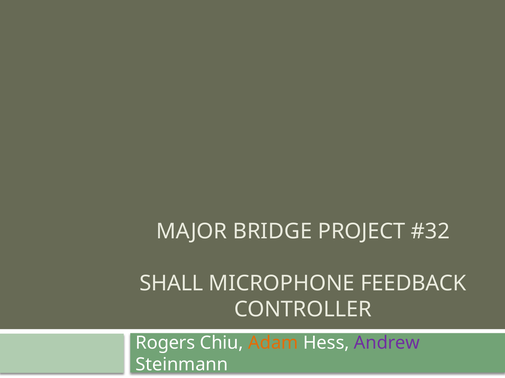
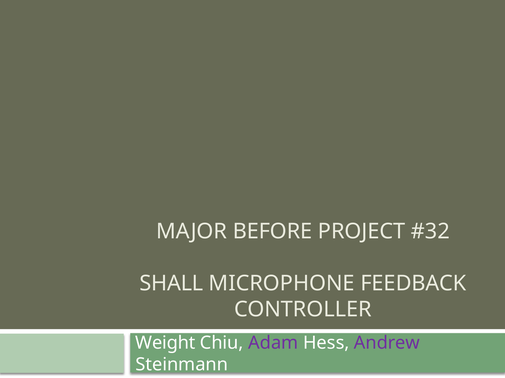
BRIDGE: BRIDGE -> BEFORE (273, 232)
Rogers: Rogers -> Weight (165, 343)
Adam colour: orange -> purple (273, 343)
